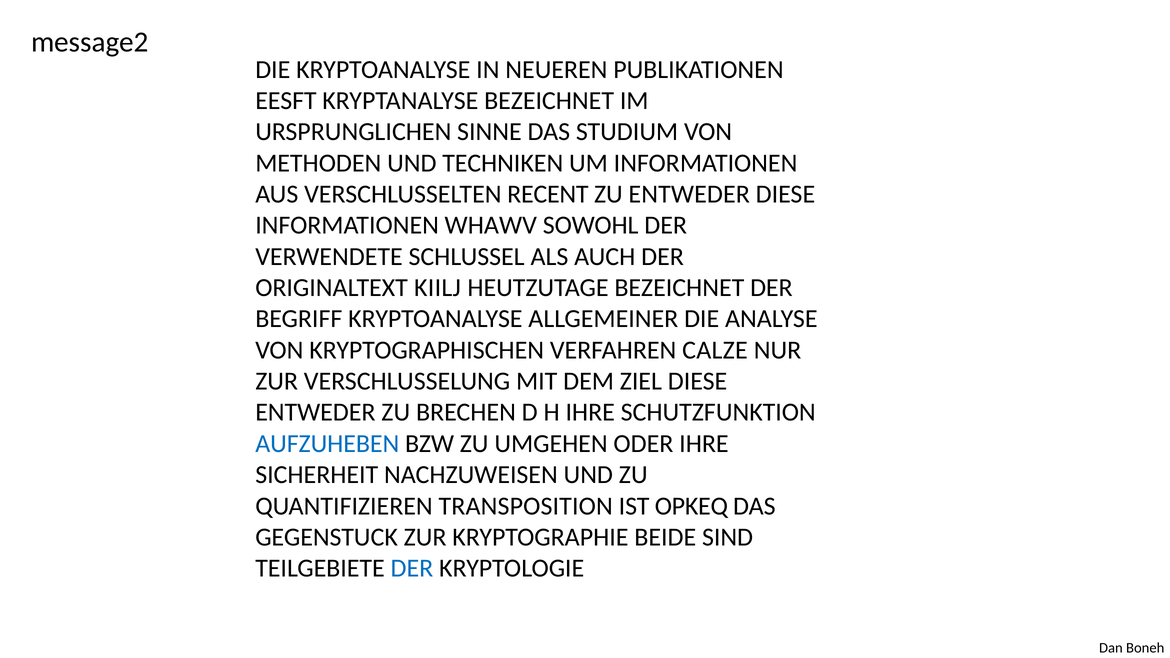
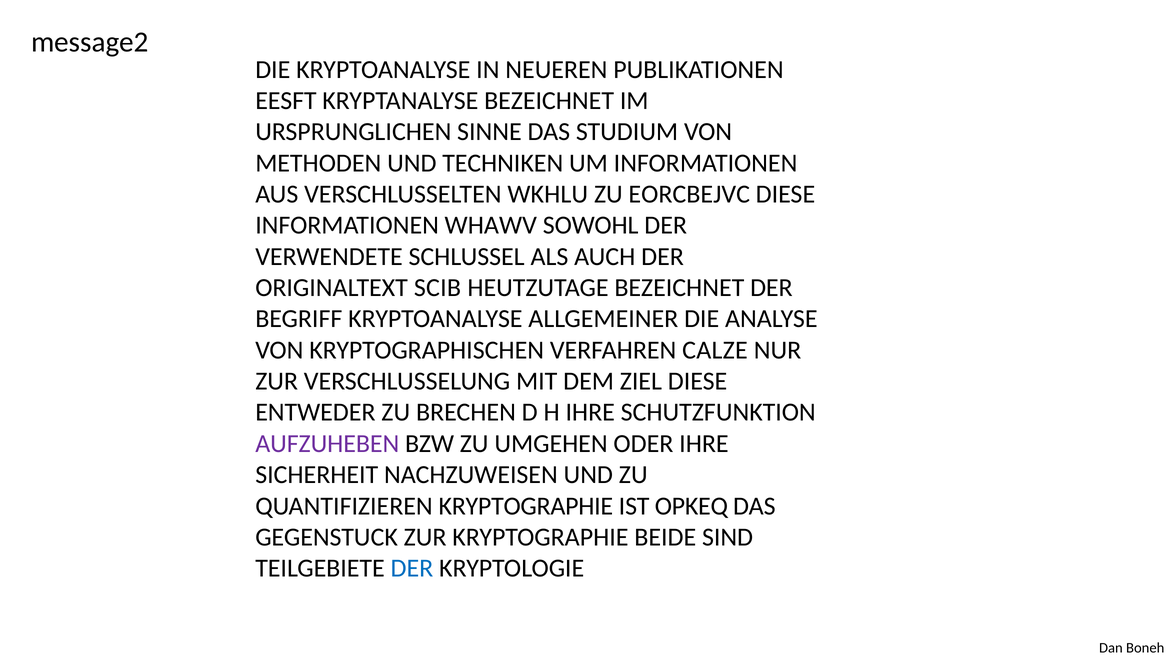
RECENT: RECENT -> WKHLU (548, 194)
ZU ENTWEDER: ENTWEDER -> EORCBEJVC (689, 194)
KIILJ: KIILJ -> SCIB (437, 288)
AUFZUHEBEN colour: blue -> purple (327, 444)
QUANTIFIZIEREN TRANSPOSITION: TRANSPOSITION -> KRYPTOGRAPHIE (526, 506)
